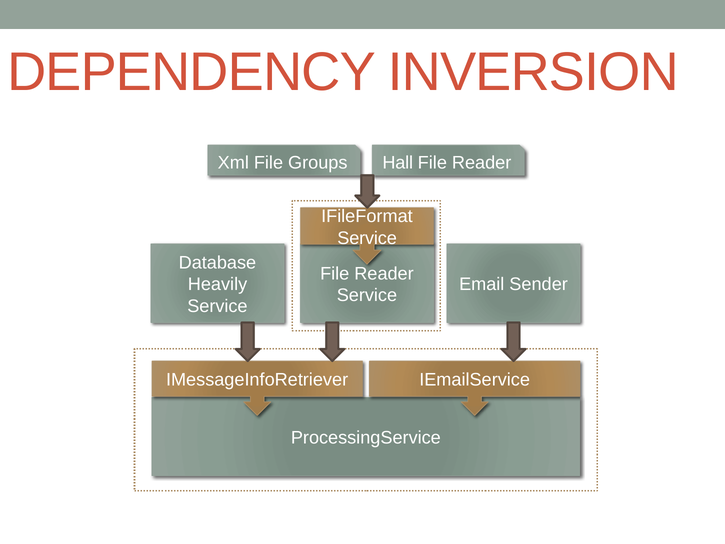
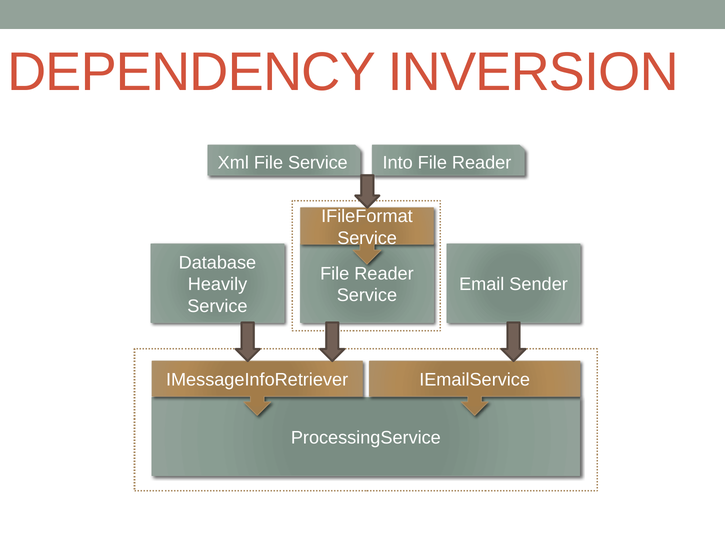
File Groups: Groups -> Service (318, 163)
Hall: Hall -> Into (398, 163)
